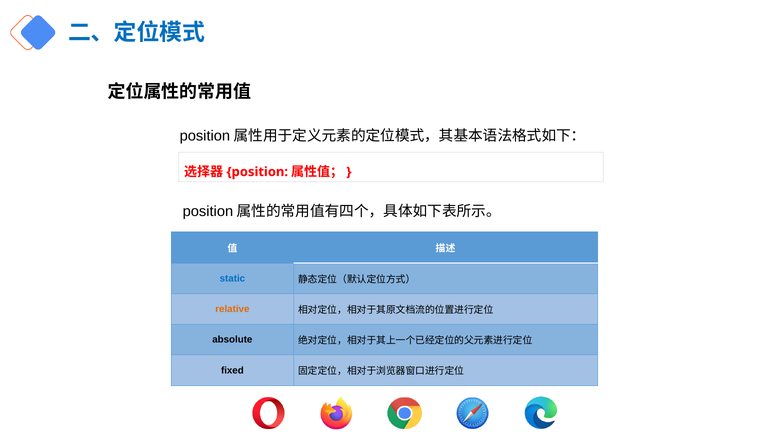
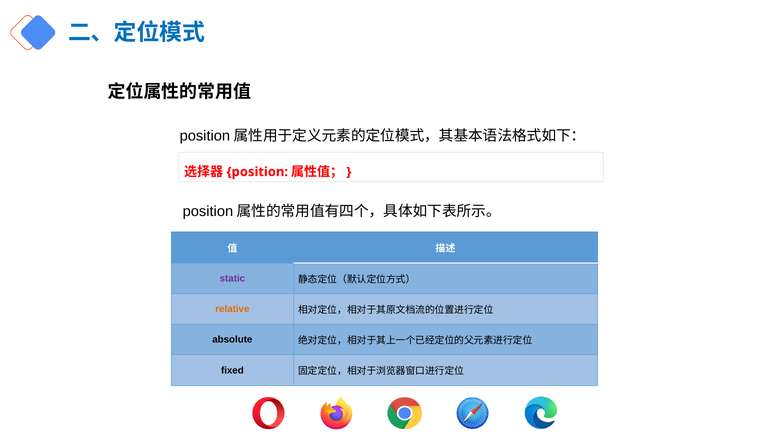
static colour: blue -> purple (232, 278)
